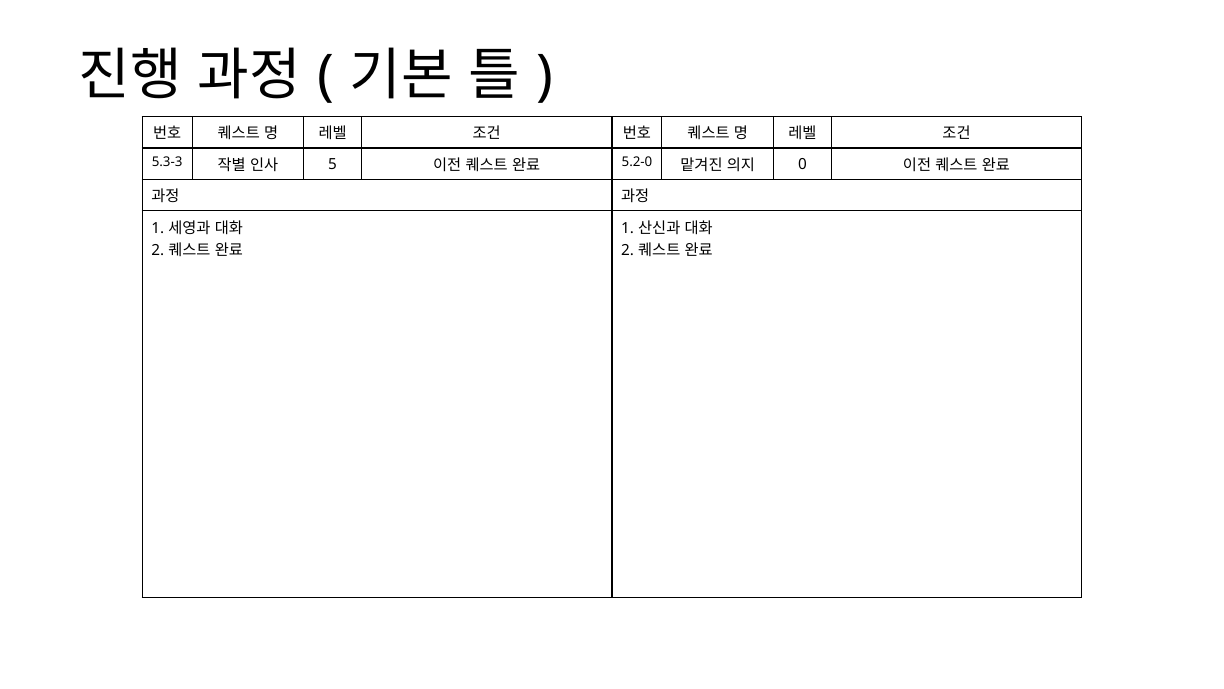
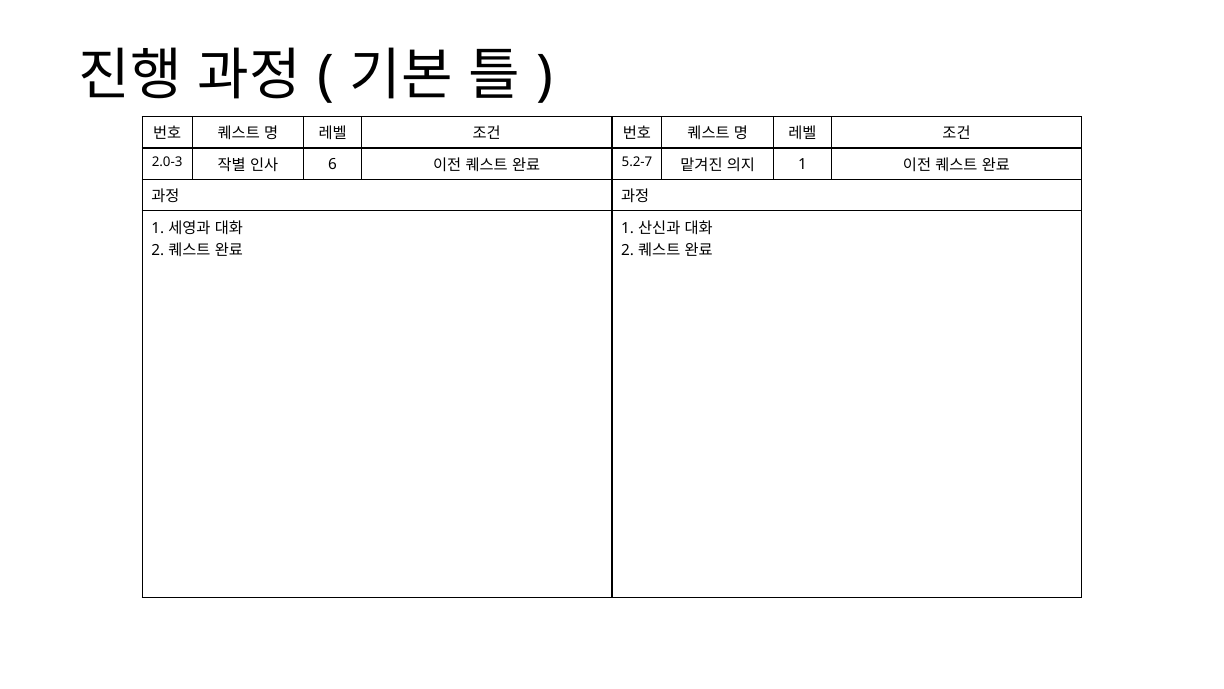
5.3-3: 5.3-3 -> 2.0-3 (167, 162)
5: 5 -> 6 (333, 164)
5.2-0: 5.2-0 -> 5.2-7 (637, 162)
0: 0 -> 1 (802, 164)
